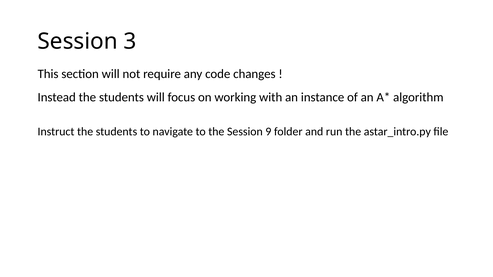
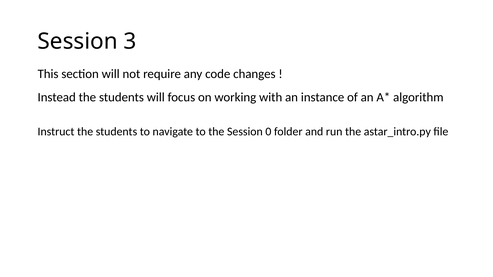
9: 9 -> 0 (268, 132)
